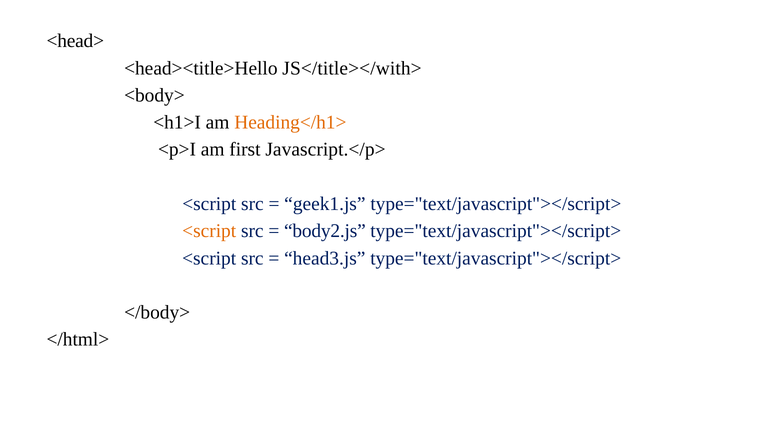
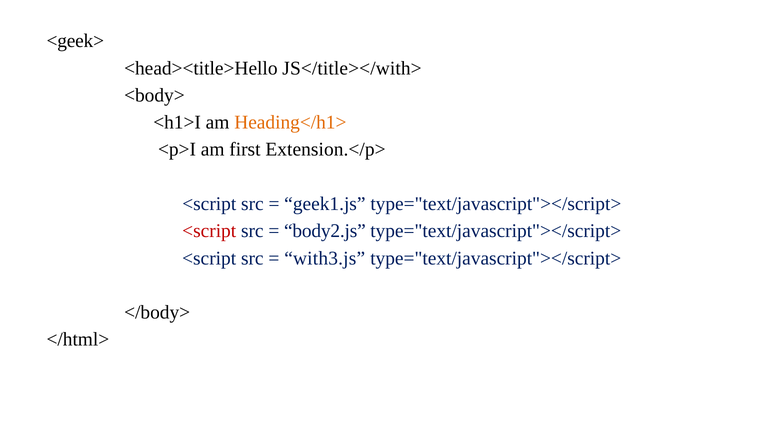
<head>: <head> -> <geek> (75, 41)
Javascript.</p>: Javascript.</p> -> Extension.</p> (326, 150)
<script colour: orange -> red (209, 231)
head3.js: head3.js -> with3.js (325, 258)
